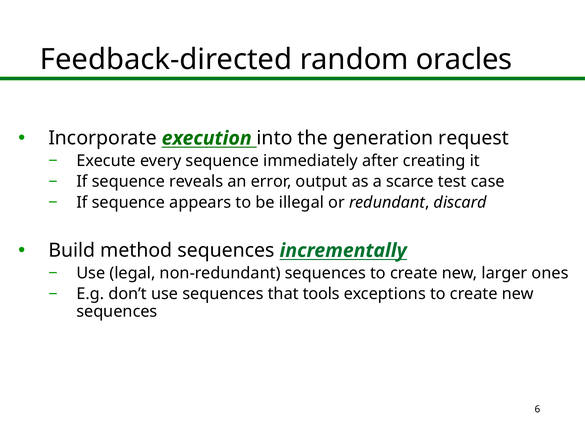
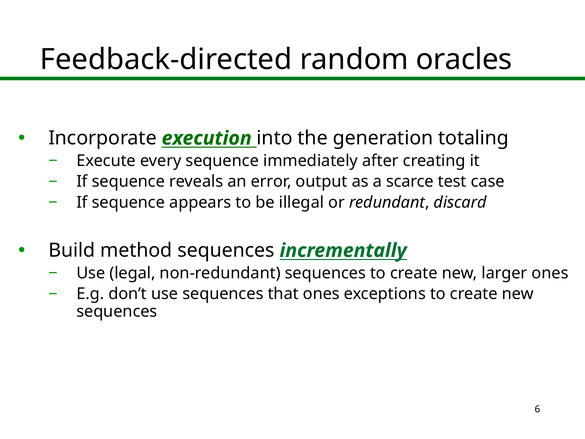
request: request -> totaling (474, 138)
that tools: tools -> ones (321, 294)
